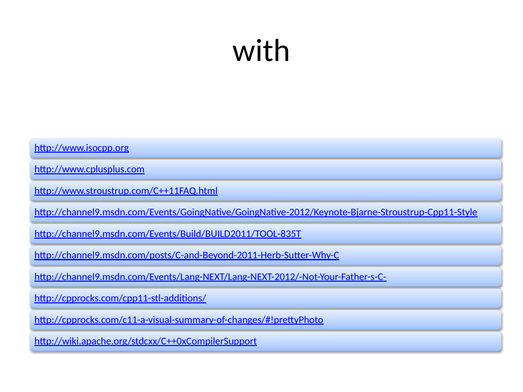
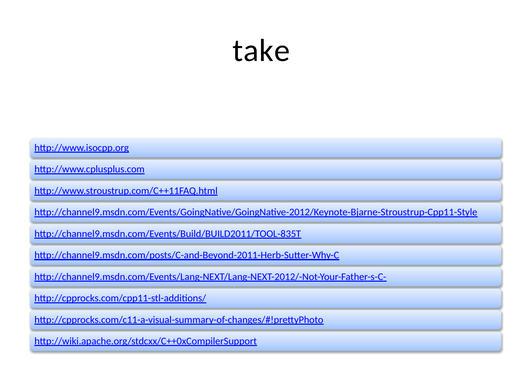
with: with -> take (261, 51)
